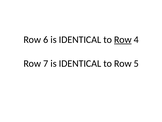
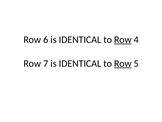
Row underline: none -> present (123, 63)
